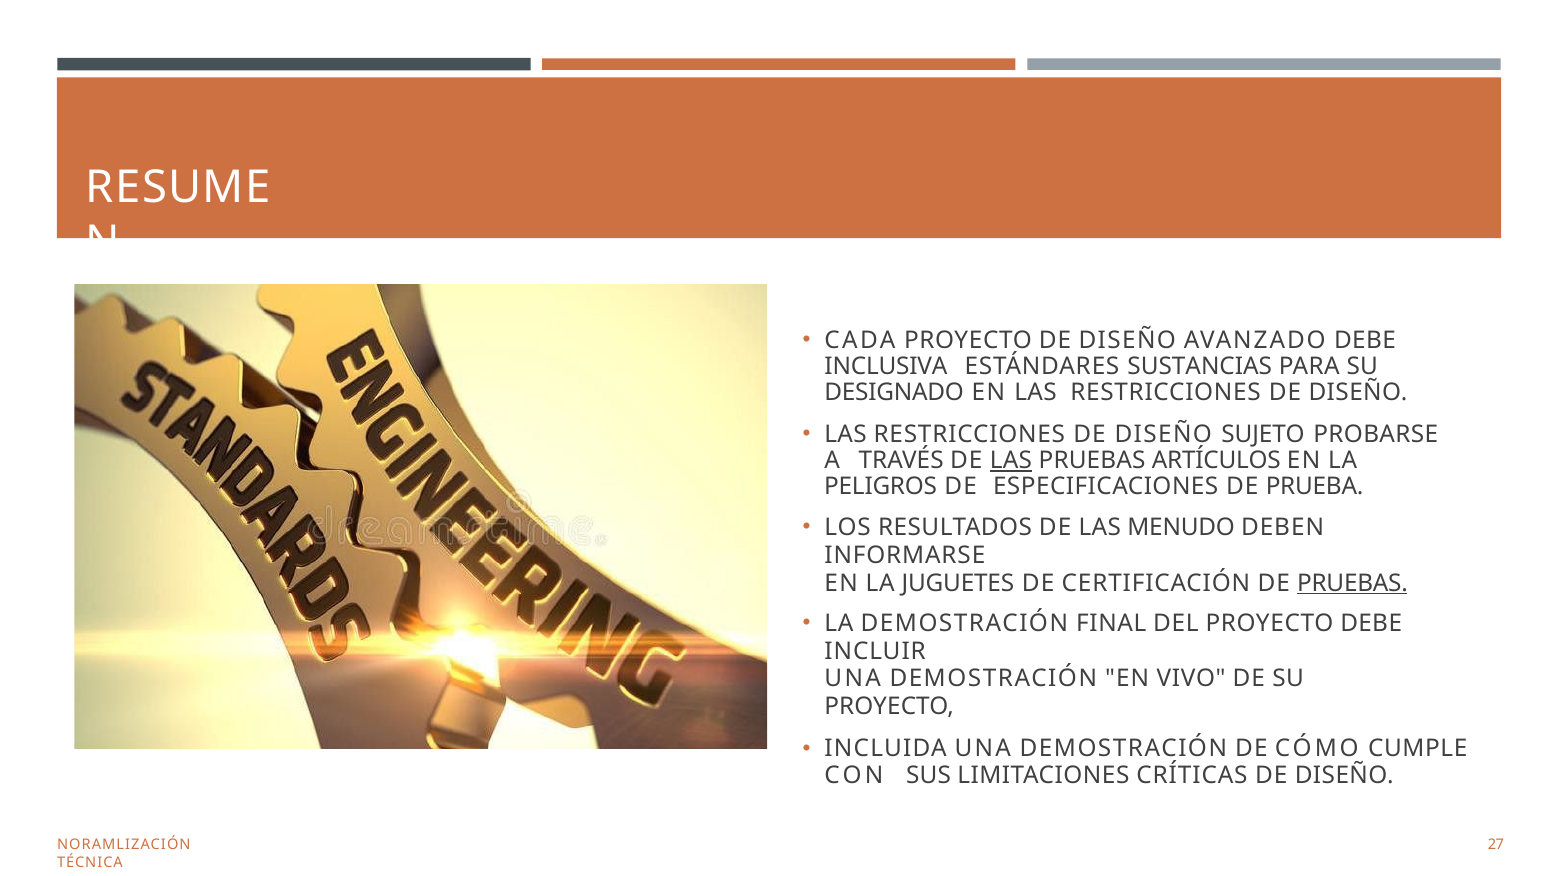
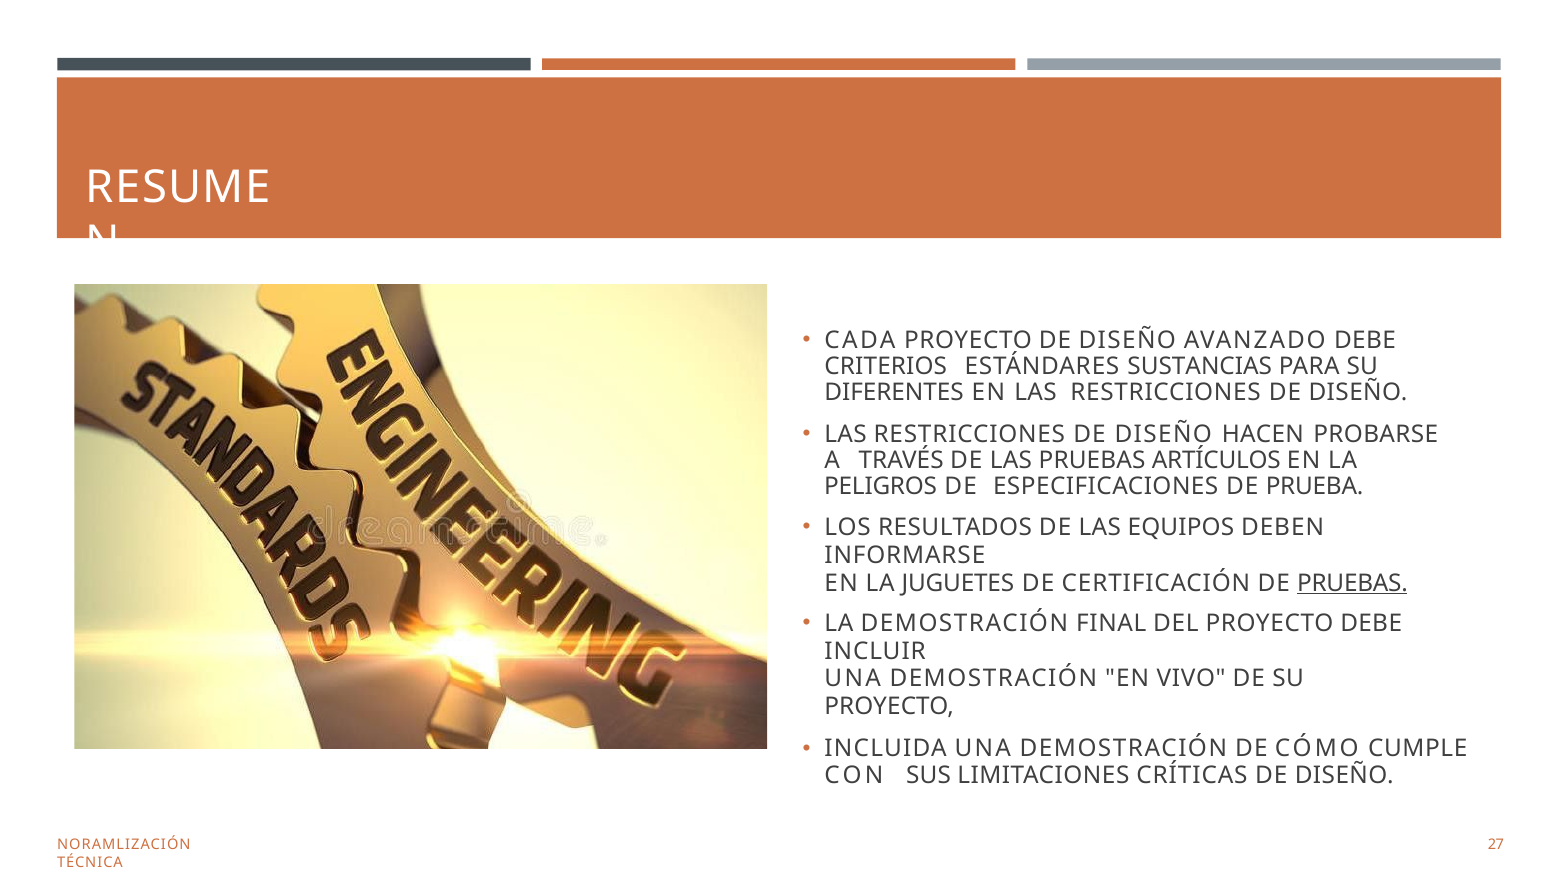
INCLUSIVA: INCLUSIVA -> CRITERIOS (886, 367)
DESIGNADO: DESIGNADO -> DIFERENTES (894, 393)
SUJETO: SUJETO -> HACEN (1263, 434)
LAS underline: present -> none (1011, 461)
MENUDO: MENUDO -> EQUIPOS (1181, 528)
